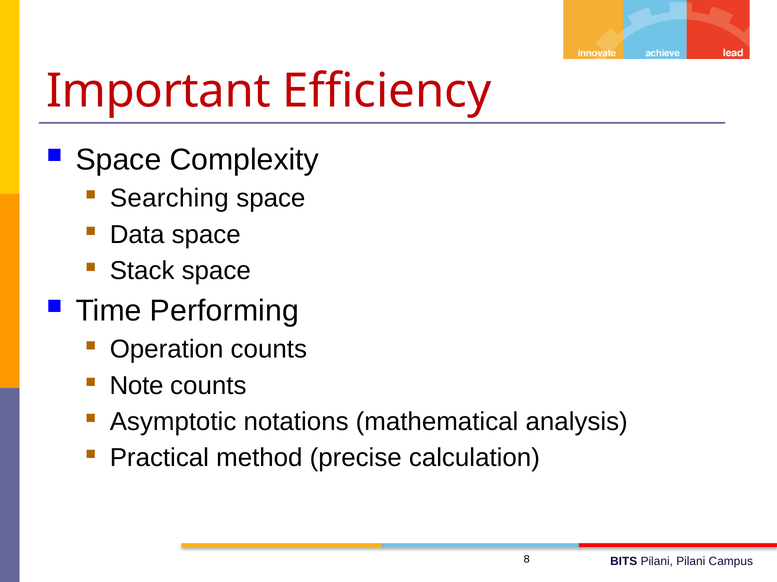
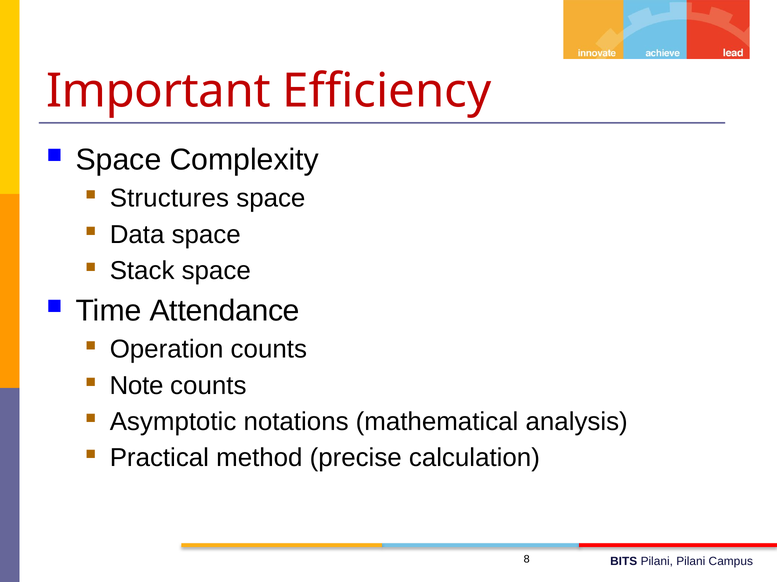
Searching: Searching -> Structures (169, 199)
Performing: Performing -> Attendance (225, 311)
